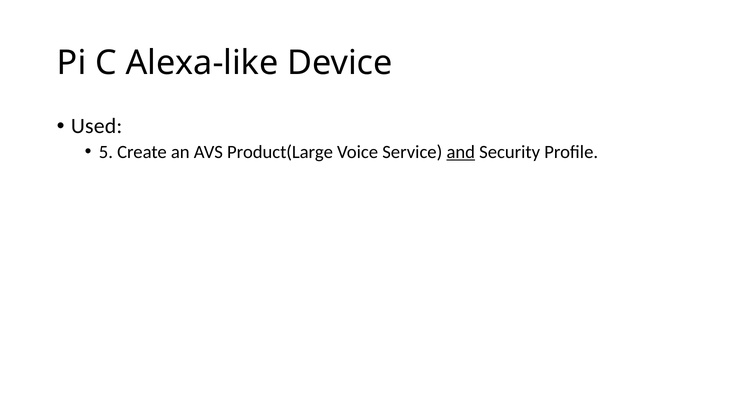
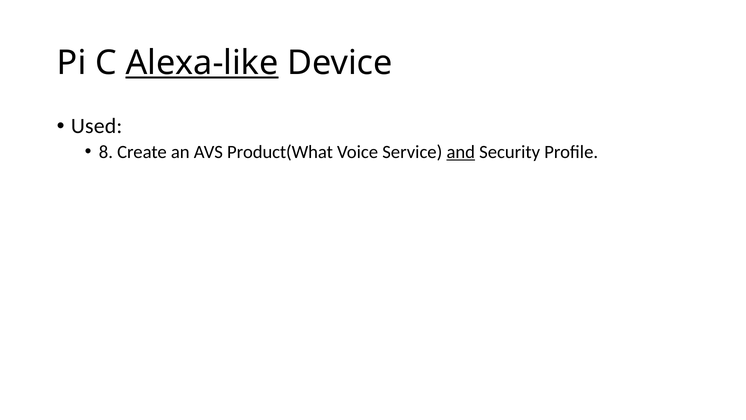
Alexa-like underline: none -> present (202, 63)
5: 5 -> 8 (106, 152)
Product(Large: Product(Large -> Product(What (280, 152)
